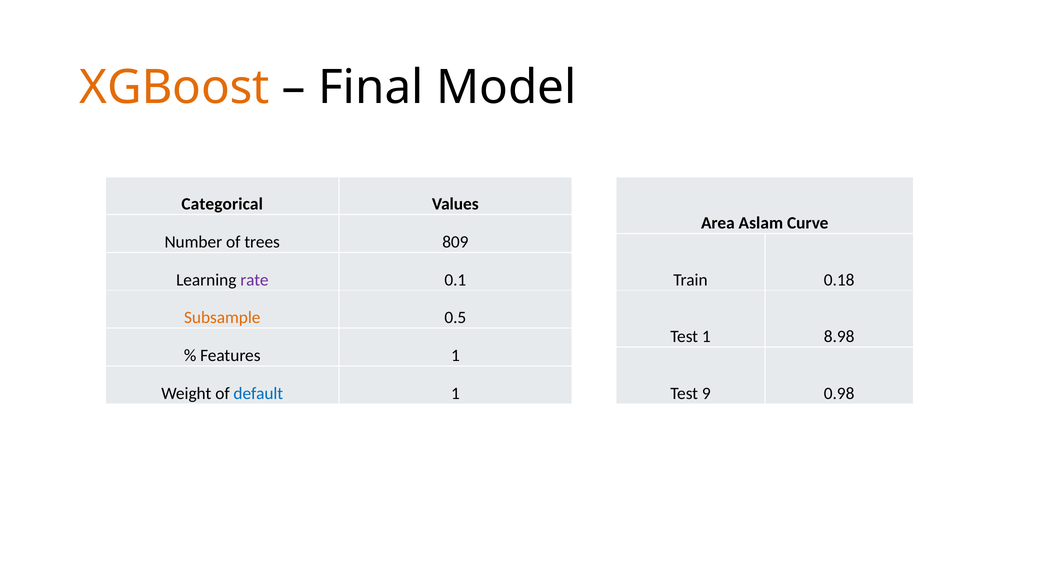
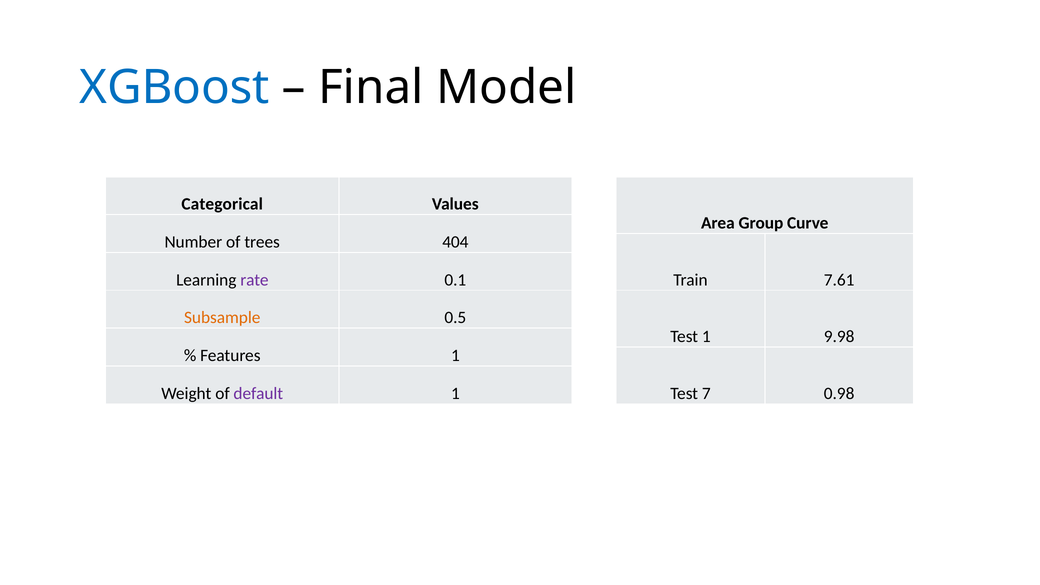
XGBoost colour: orange -> blue (174, 87)
Aslam: Aslam -> Group (761, 223)
809: 809 -> 404 (455, 242)
0.18: 0.18 -> 7.61 (839, 280)
8.98: 8.98 -> 9.98 (839, 337)
default colour: blue -> purple (258, 393)
9: 9 -> 7 (706, 393)
